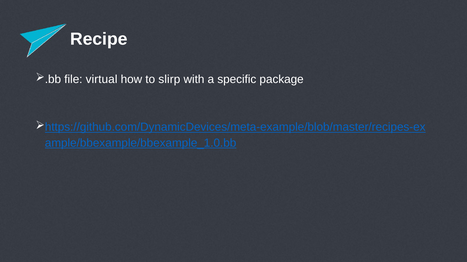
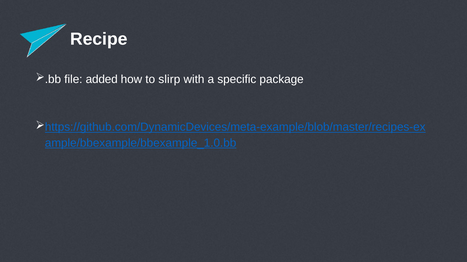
virtual: virtual -> added (102, 79)
